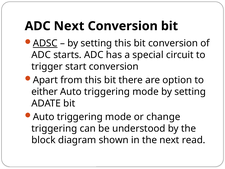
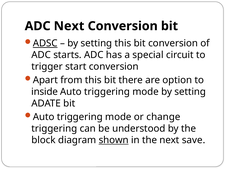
either: either -> inside (45, 92)
shown underline: none -> present (114, 140)
read: read -> save (194, 140)
